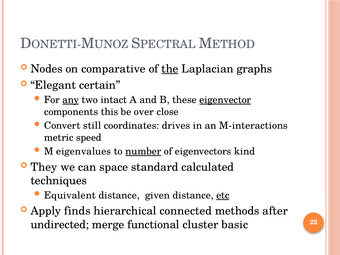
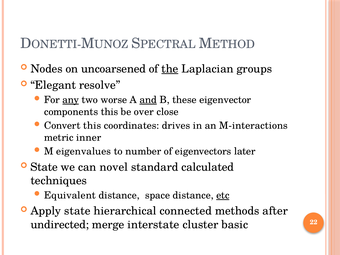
comparative: comparative -> uncoarsened (114, 69)
graphs: graphs -> groups (254, 69)
certain: certain -> resolve (100, 85)
intact: intact -> worse (114, 100)
and underline: none -> present (148, 100)
eigenvector underline: present -> none (225, 100)
Convert still: still -> this (92, 126)
speed: speed -> inner (89, 138)
number underline: present -> none (143, 151)
kind: kind -> later (245, 151)
They: They -> State (44, 167)
space: space -> novel (114, 167)
given: given -> space (158, 195)
Apply finds: finds -> state (77, 211)
functional: functional -> interstate (153, 225)
